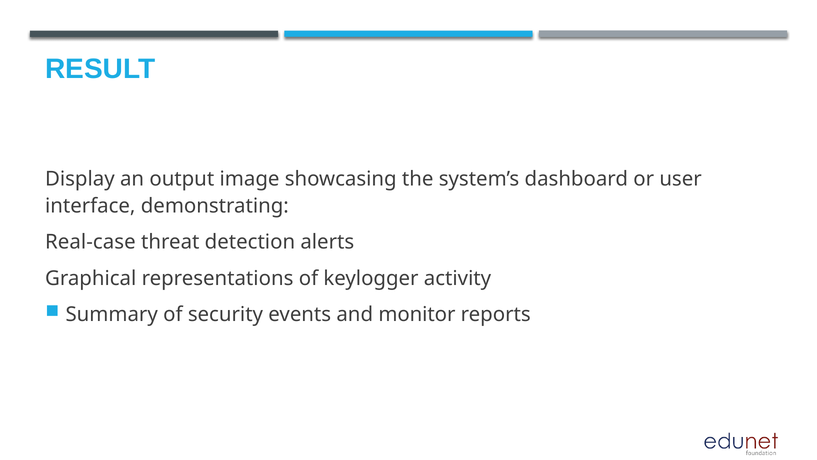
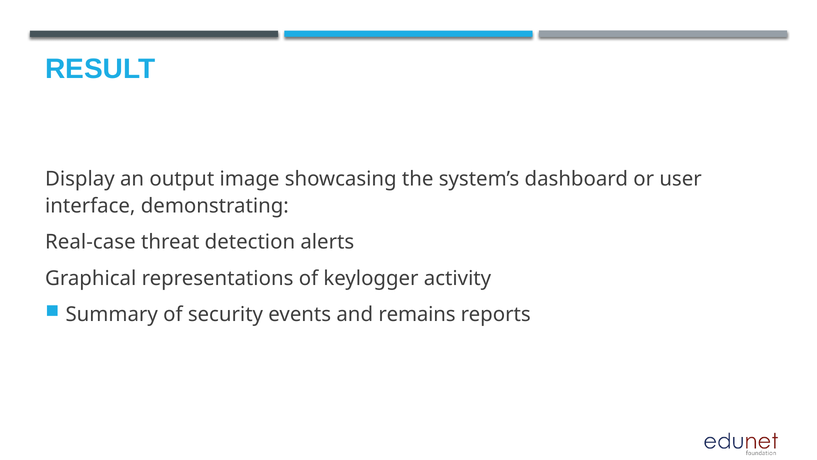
monitor: monitor -> remains (417, 314)
